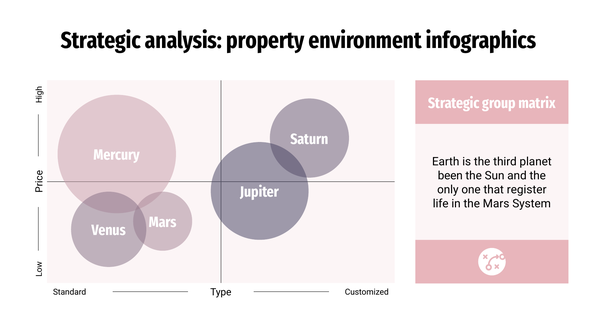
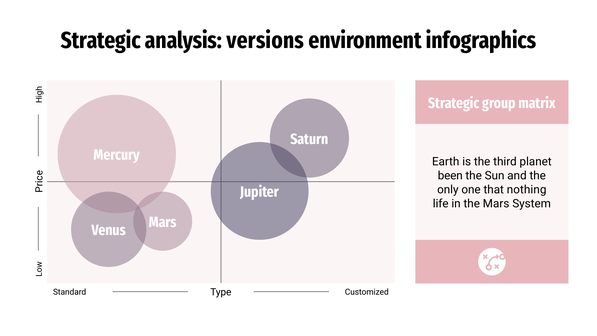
property: property -> versions (265, 41)
register: register -> nothing (527, 190)
